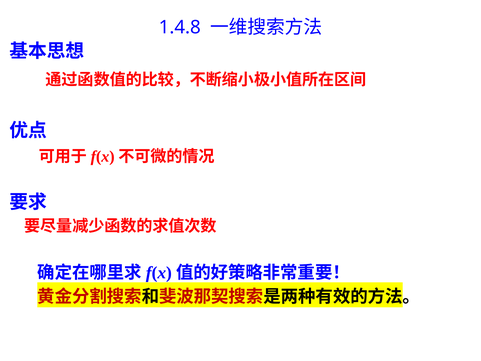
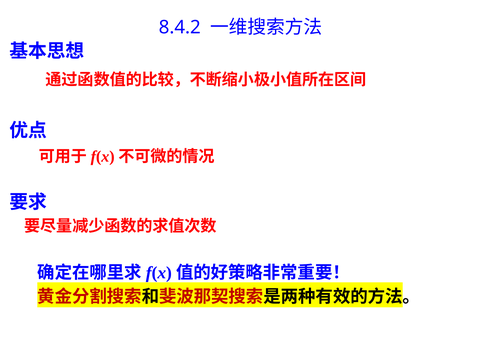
1.4.8: 1.4.8 -> 8.4.2 (180, 27)
